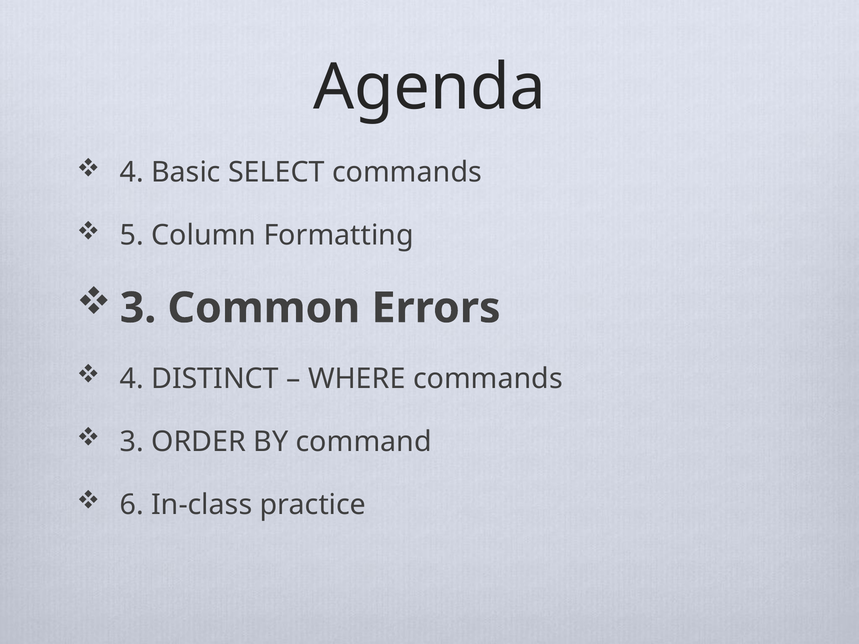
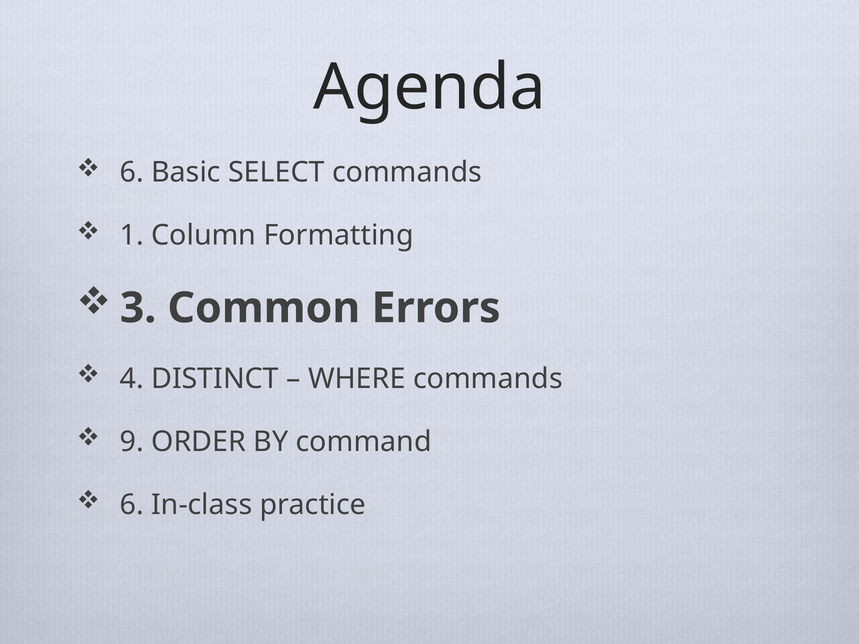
4: 4 -> 6 (132, 173)
5: 5 -> 1 (132, 236)
3: 3 -> 9 (132, 442)
